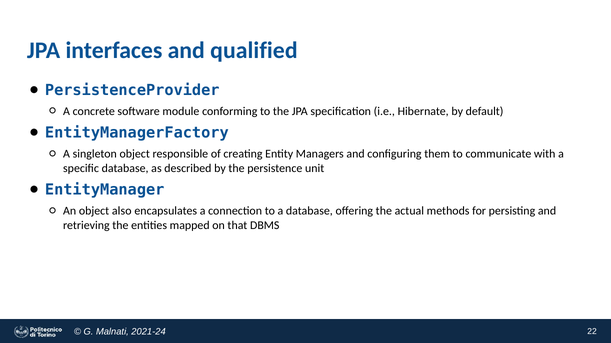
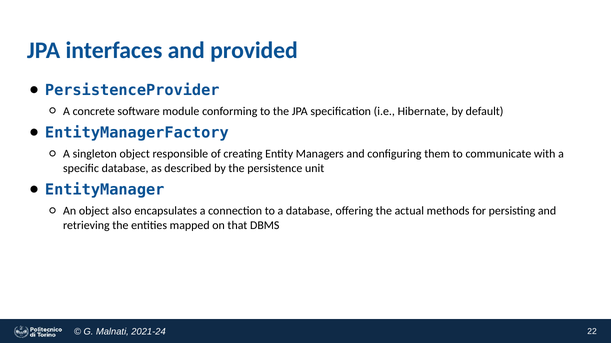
qualified: qualified -> provided (254, 50)
